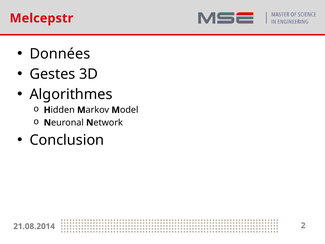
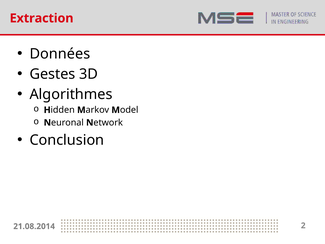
Melcepstr: Melcepstr -> Extraction (42, 18)
